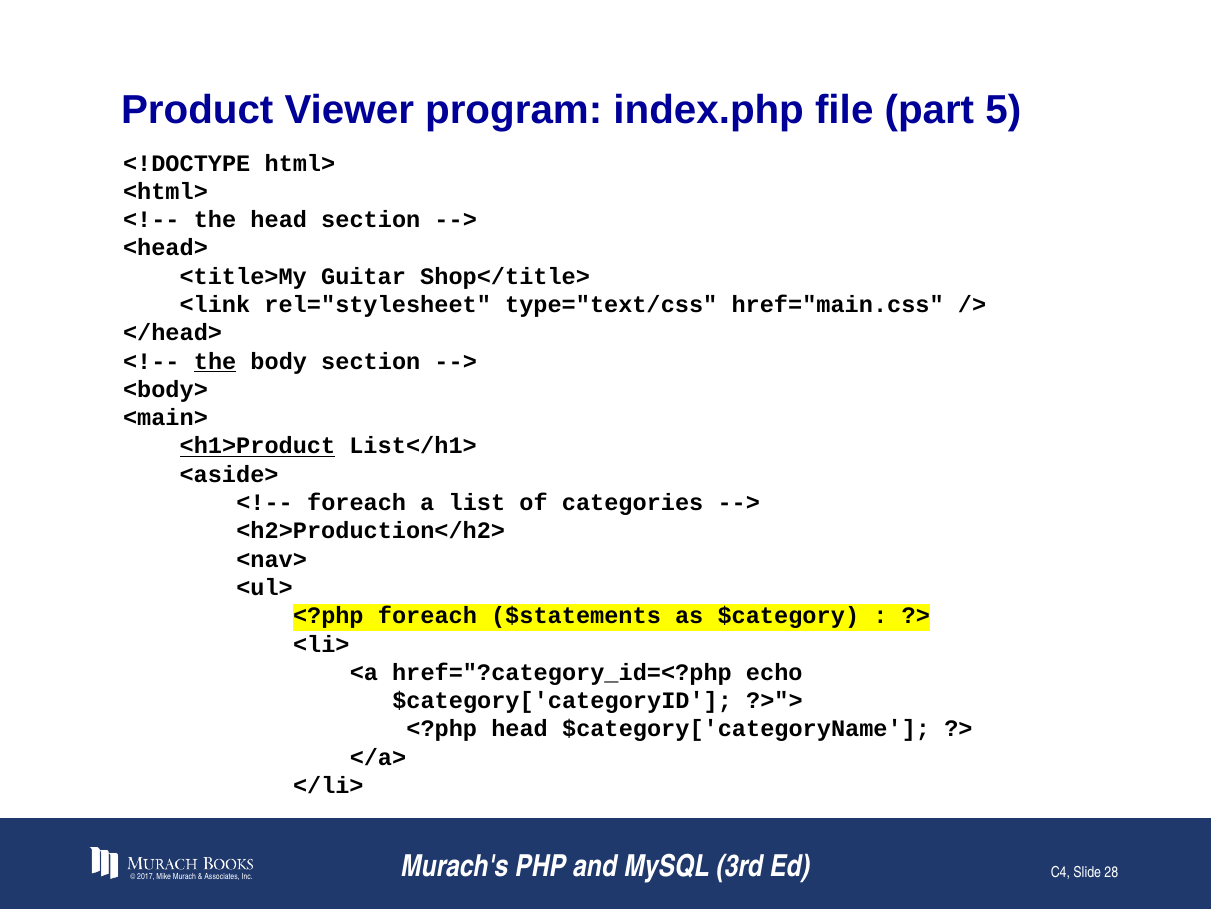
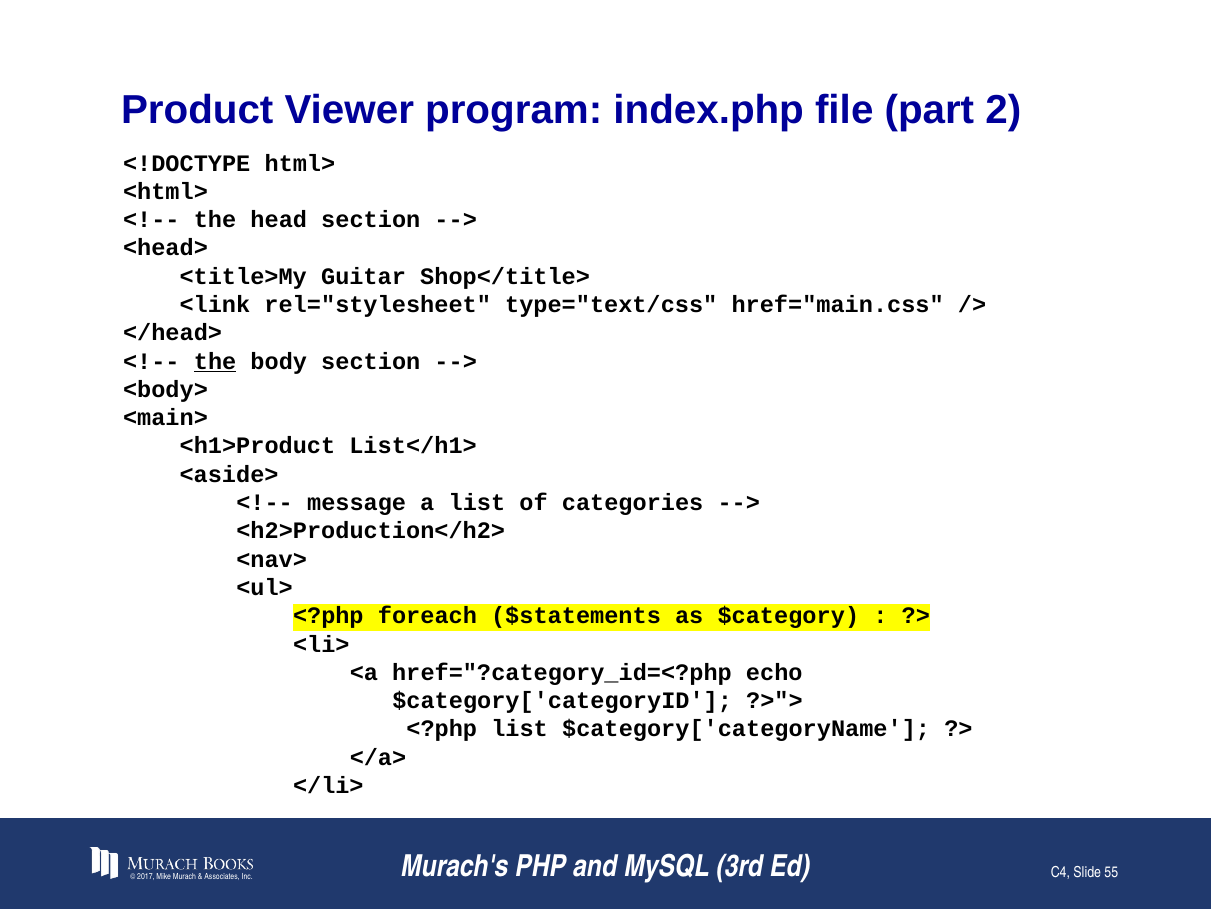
5: 5 -> 2 (1003, 110)
<h1>Product underline: present -> none (257, 446)
foreach: foreach -> message (357, 502)
<?php head: head -> list (520, 729)
28: 28 -> 55 (1111, 871)
